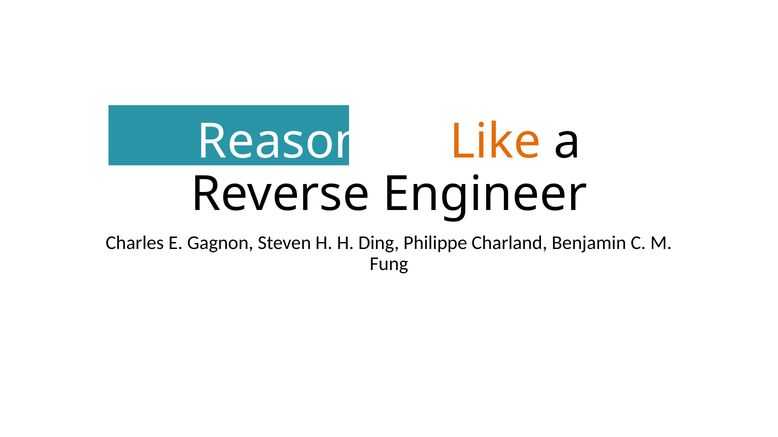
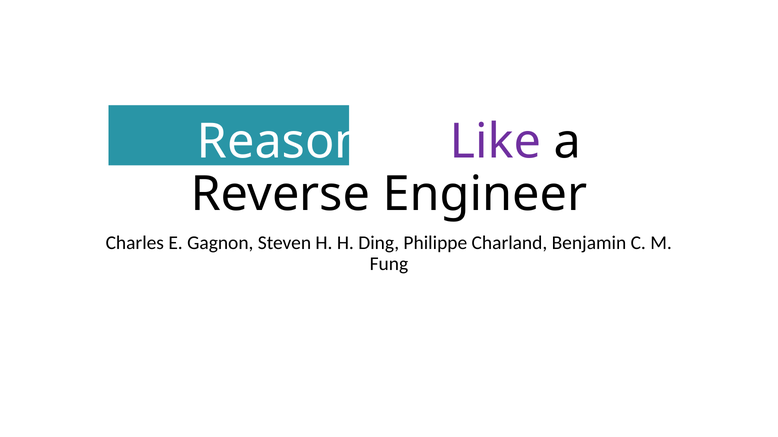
Like colour: orange -> purple (495, 142)
